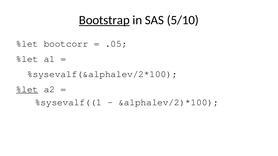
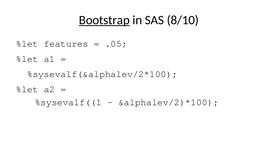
5/10: 5/10 -> 8/10 (183, 20)
bootcorr: bootcorr -> features (66, 44)
%let underline: present -> none (27, 89)
